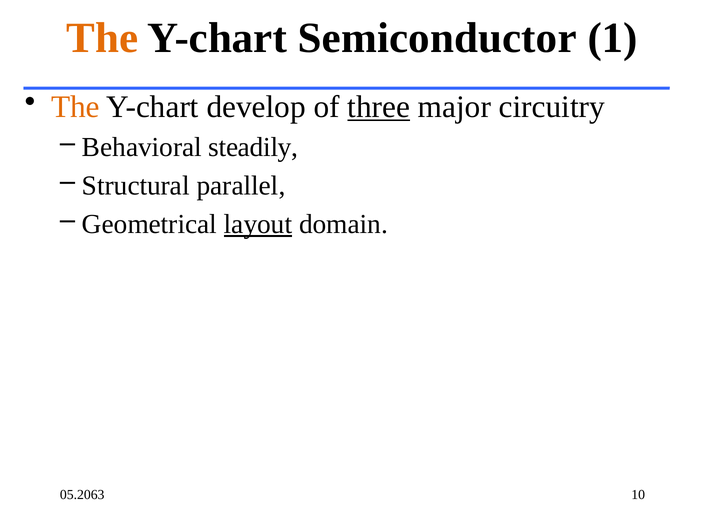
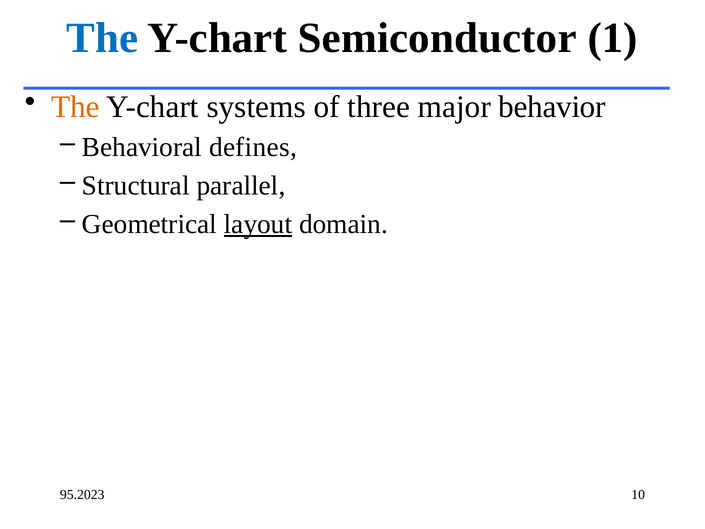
The colour: orange -> blue (102, 38)
develop: develop -> systems (256, 107)
three underline: present -> none (379, 107)
circuitry: circuitry -> behavior (552, 107)
steadily: steadily -> defines (253, 147)
05.2063: 05.2063 -> 95.2023 (82, 494)
